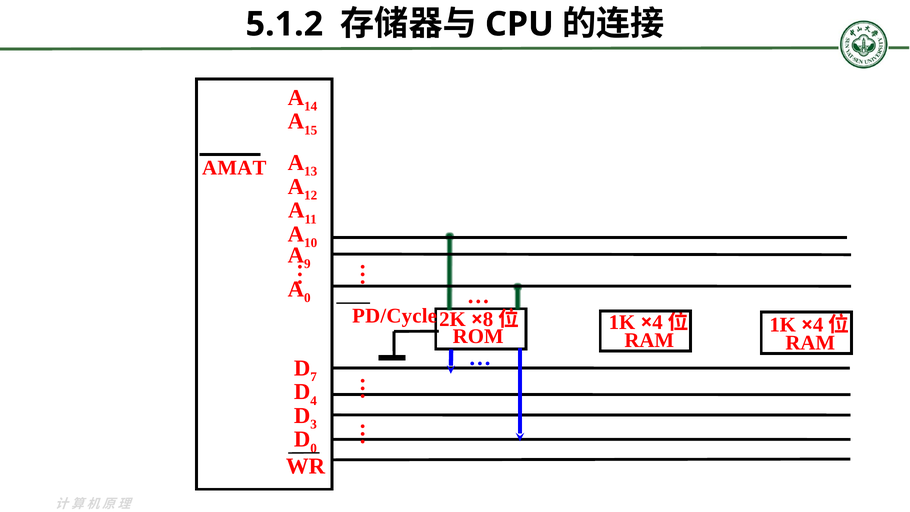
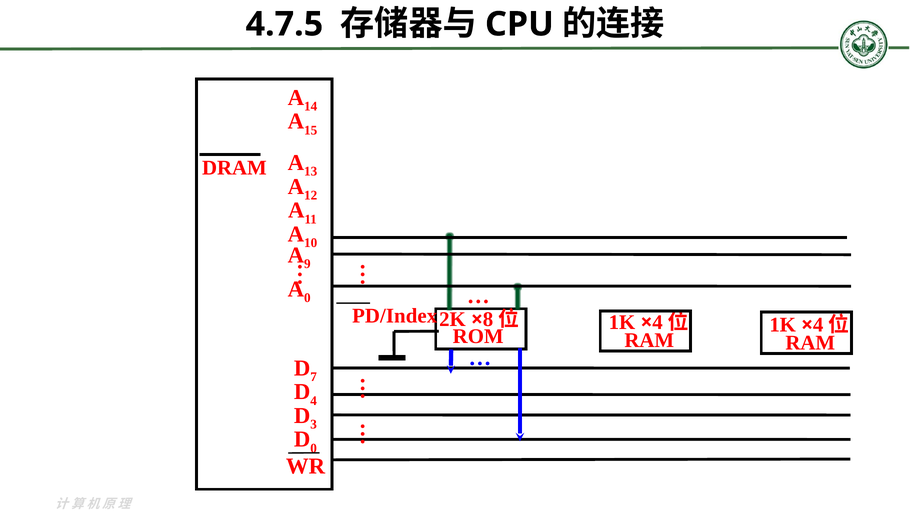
5.1.2: 5.1.2 -> 4.7.5 (284, 24)
AMAT: AMAT -> DRAM (234, 168)
PD/Cycle: PD/Cycle -> PD/Index (395, 316)
